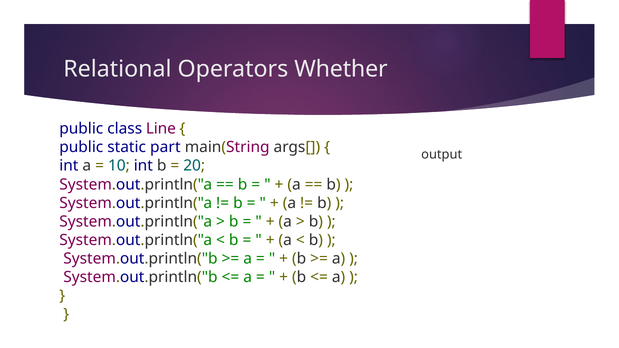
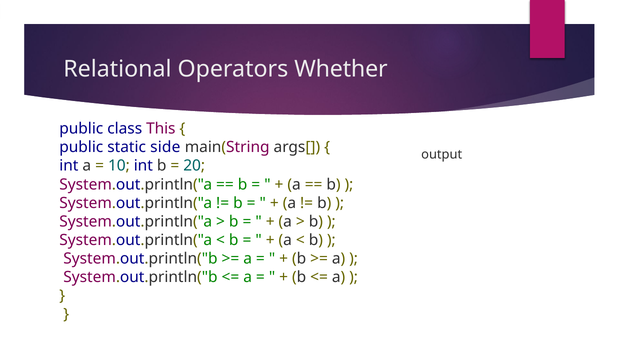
Line: Line -> This (161, 129)
part: part -> side (165, 147)
